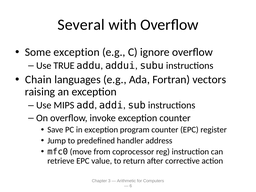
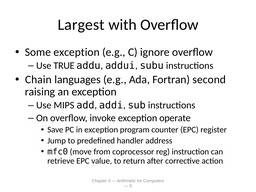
Several: Several -> Largest (81, 25)
vectors: vectors -> second (209, 79)
exception counter: counter -> operate (175, 118)
